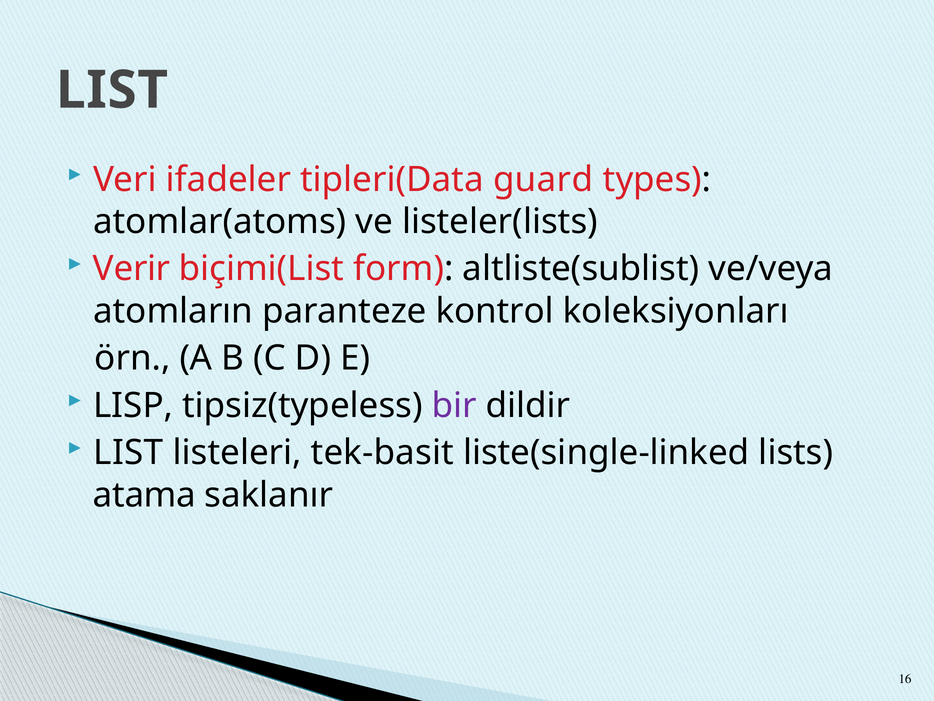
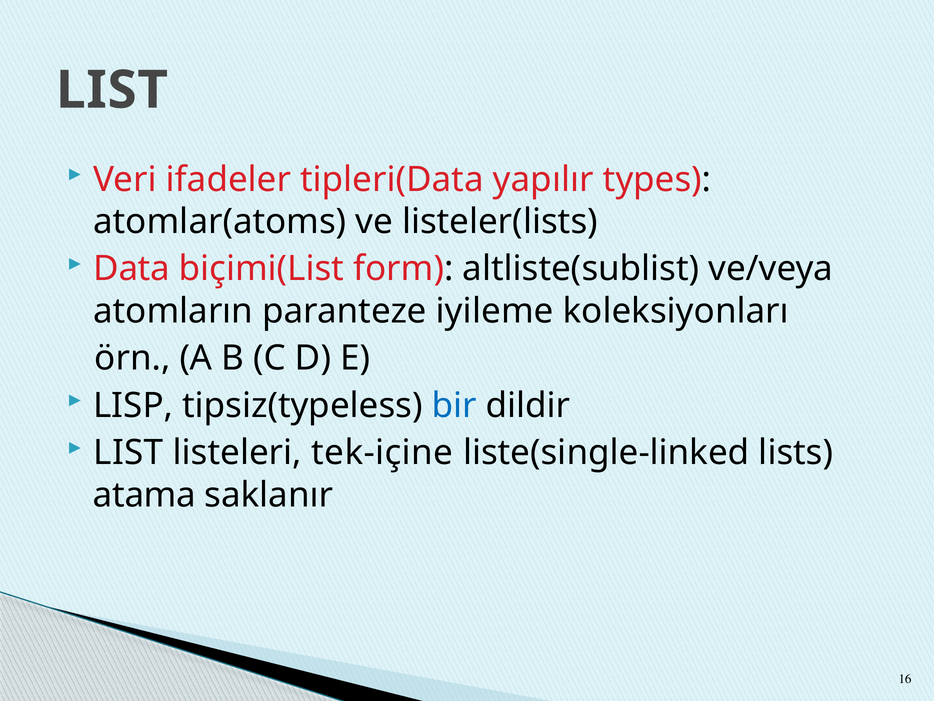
guard: guard -> yapılır (543, 179)
Verir: Verir -> Data (132, 269)
kontrol: kontrol -> iyileme (495, 311)
bir colour: purple -> blue (454, 405)
tek-basit: tek-basit -> tek-içine (382, 453)
